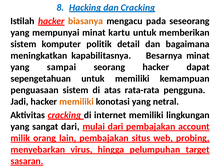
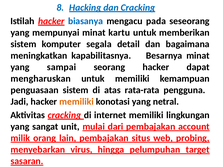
biasanya colour: orange -> blue (86, 21)
politik: politik -> segala (99, 44)
sepengetahuan: sepengetahuan -> mengharuskan (41, 79)
sangat dari: dari -> unit (70, 127)
